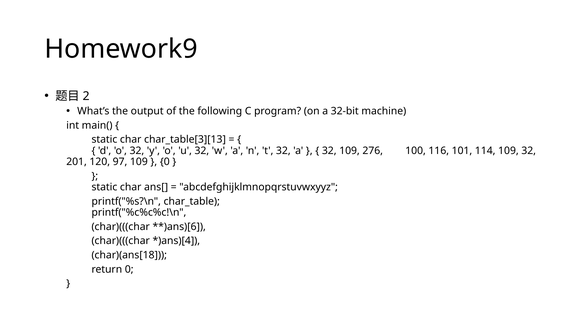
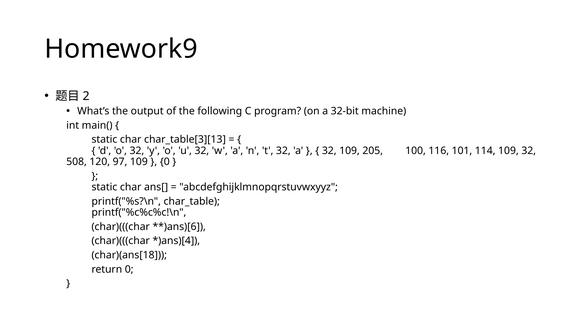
276: 276 -> 205 (373, 151)
201: 201 -> 508 (77, 162)
